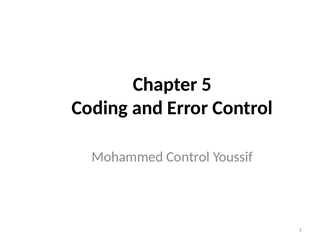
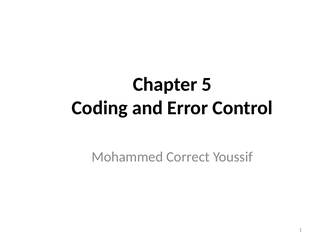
Mohammed Control: Control -> Correct (188, 157)
